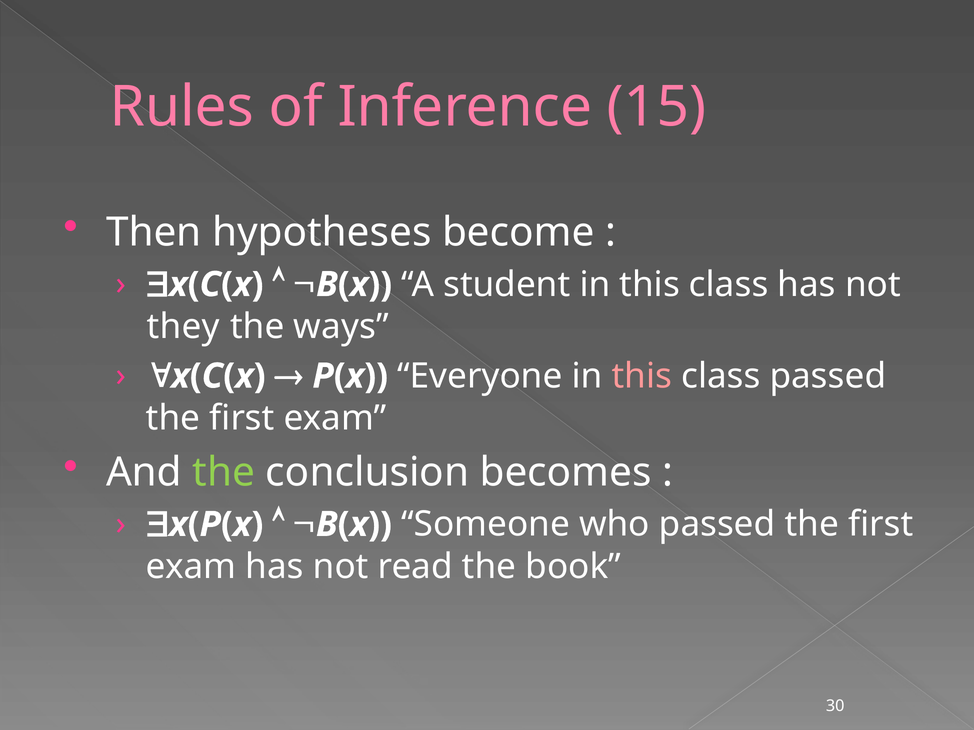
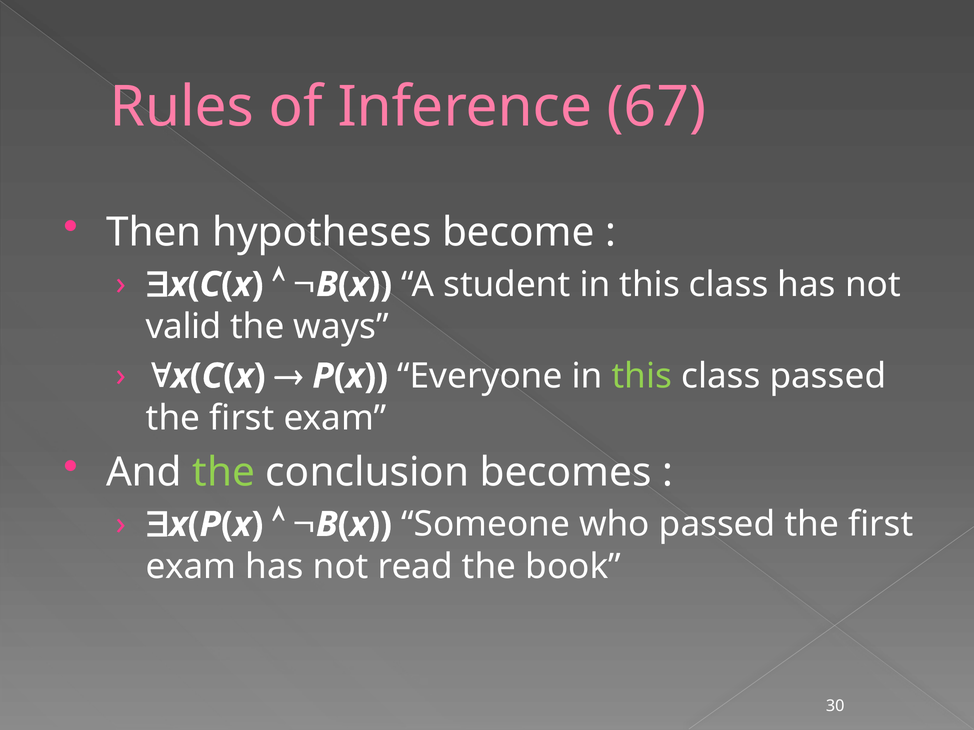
15: 15 -> 67 (657, 107)
they: they -> valid (184, 327)
this colour: pink -> light green (642, 376)
